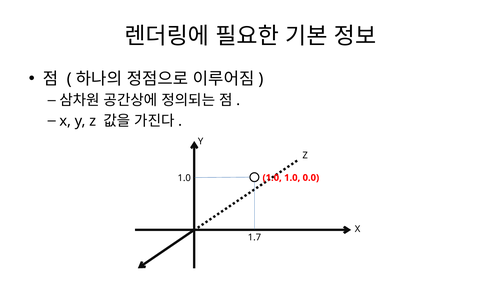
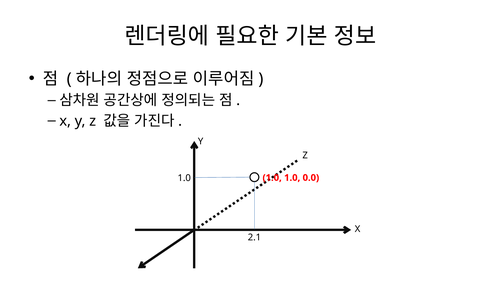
1.7: 1.7 -> 2.1 (254, 237)
